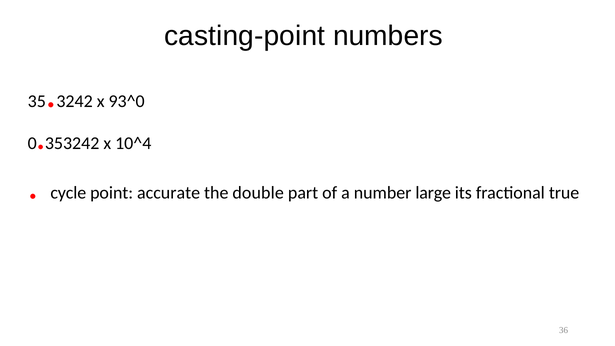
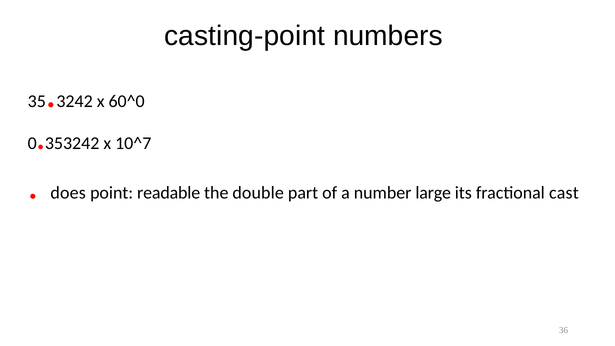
93^0: 93^0 -> 60^0 (127, 101)
10^4: 10^4 -> 10^7 (133, 143)
cycle: cycle -> does (68, 193)
accurate: accurate -> readable (169, 193)
true: true -> cast (564, 193)
